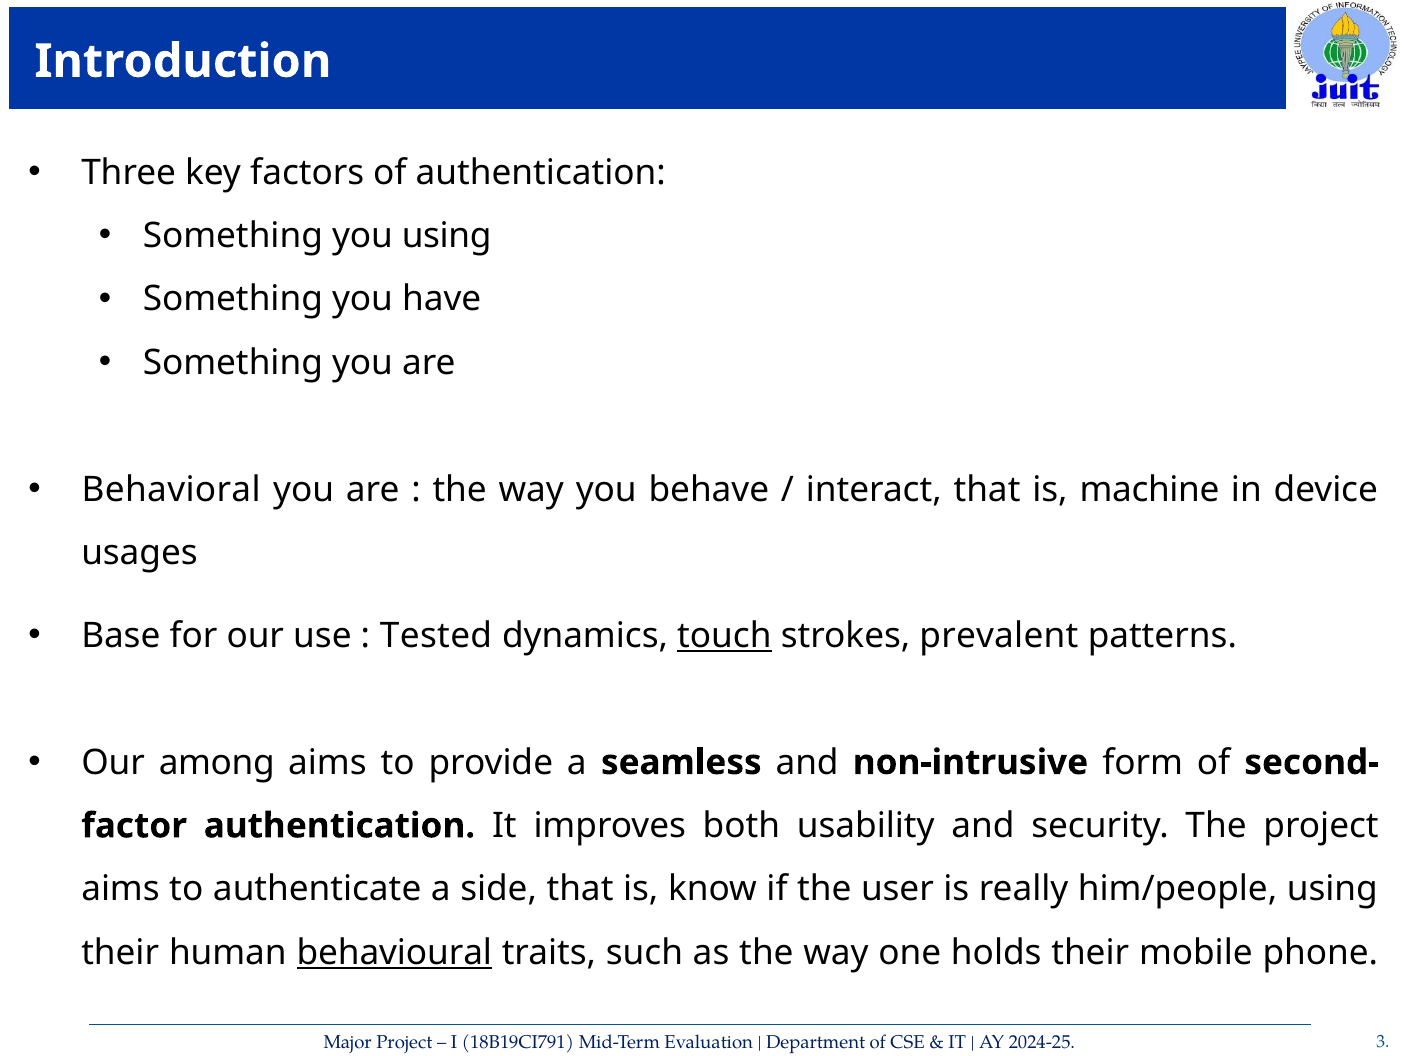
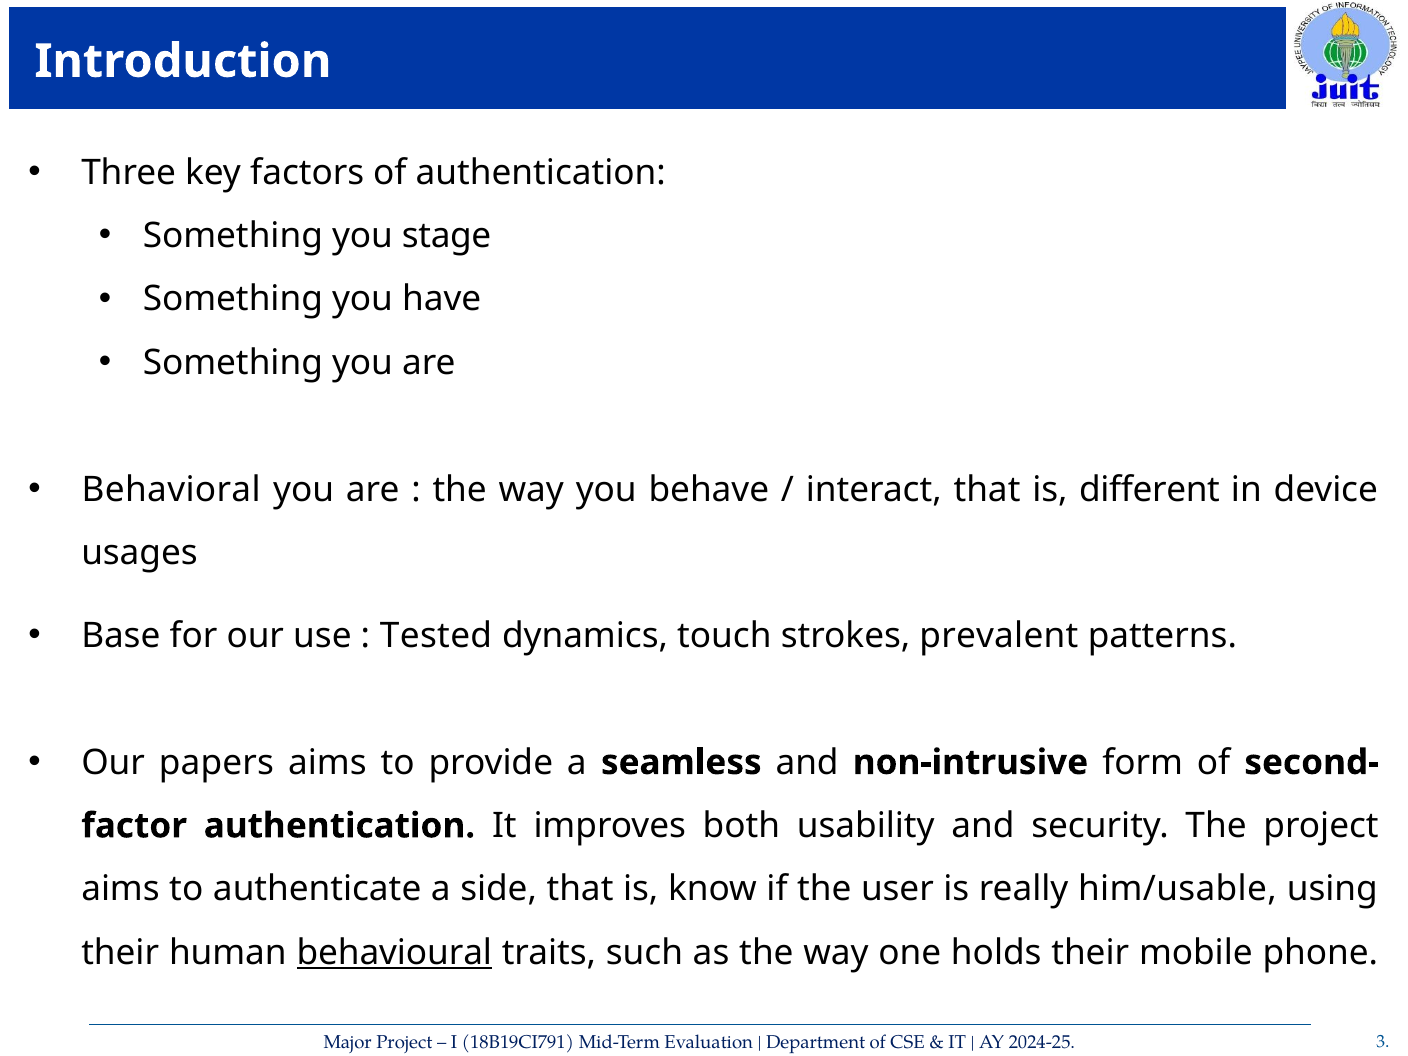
you using: using -> stage (447, 236)
machine: machine -> different (1150, 489)
touch underline: present -> none (724, 636)
among: among -> papers (216, 762)
him/people: him/people -> him/usable (1177, 889)
